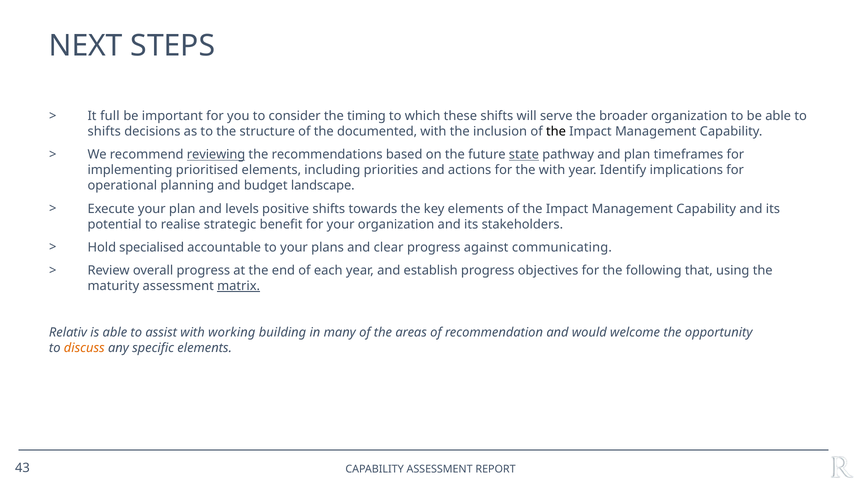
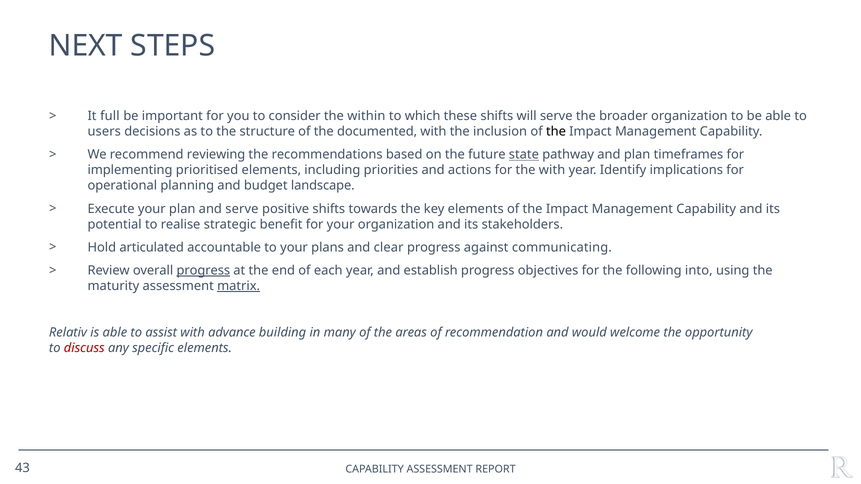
timing: timing -> within (366, 116)
shifts: shifts -> users (104, 132)
reviewing underline: present -> none (216, 155)
and levels: levels -> serve (242, 209)
specialised: specialised -> articulated (152, 248)
progress underline: none -> present (203, 271)
that: that -> into (699, 271)
working: working -> advance (232, 333)
discuss colour: orange -> red (84, 348)
